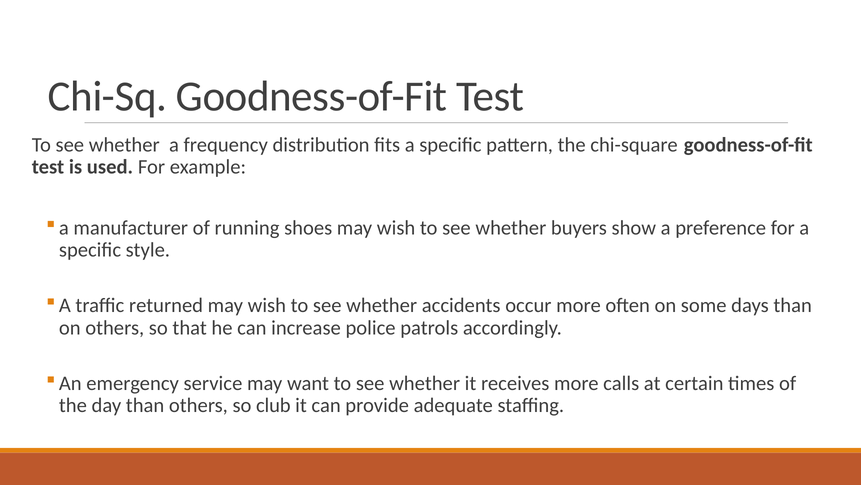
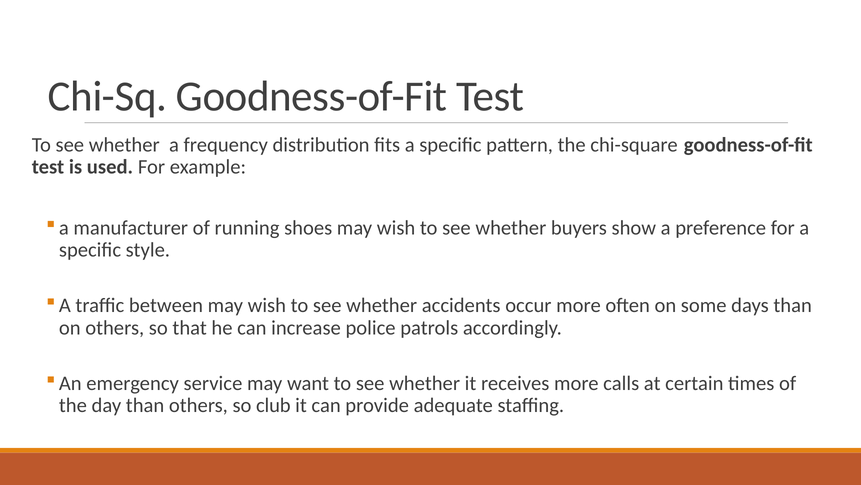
returned: returned -> between (166, 305)
